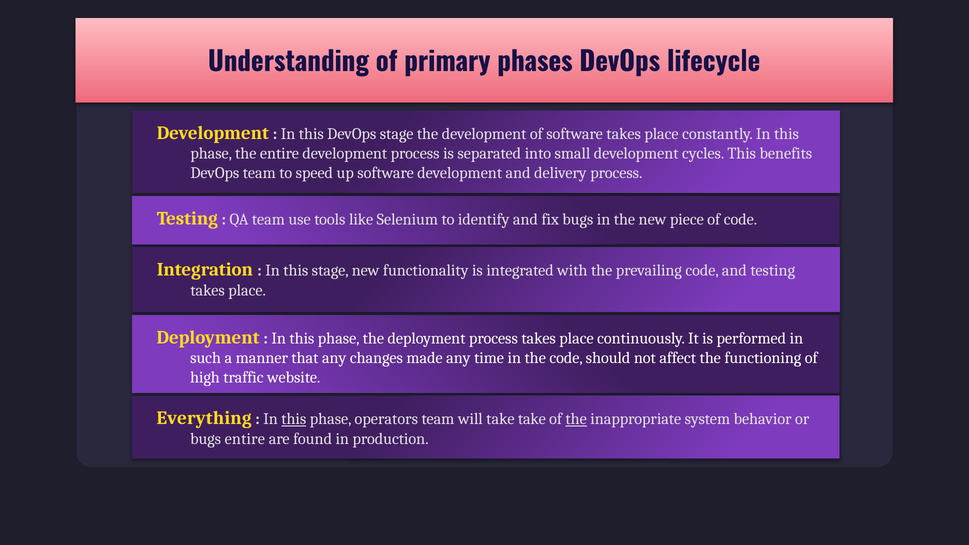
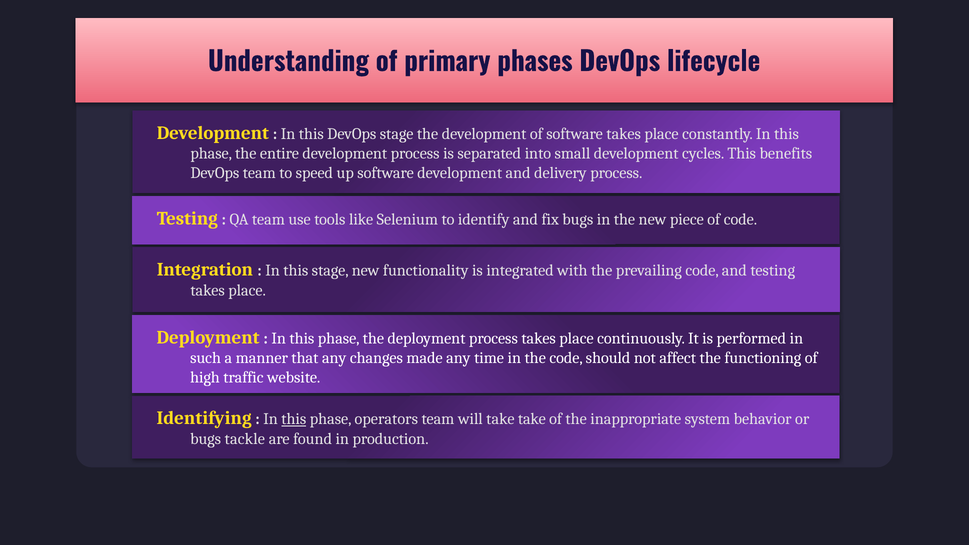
Everything: Everything -> Identifying (204, 418)
the underline: present -> none (576, 419)
bugs entire: entire -> tackle (245, 439)
